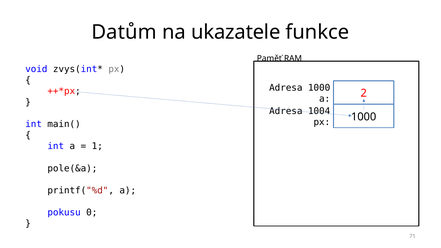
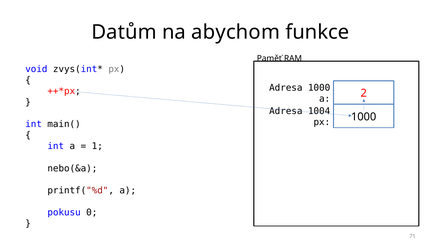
ukazatele: ukazatele -> abychom (236, 32)
pole(&a: pole(&a -> nebo(&a (72, 168)
